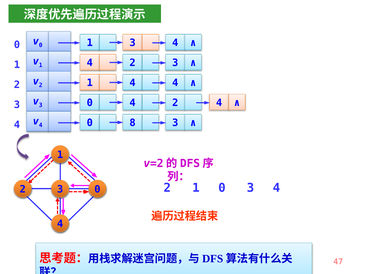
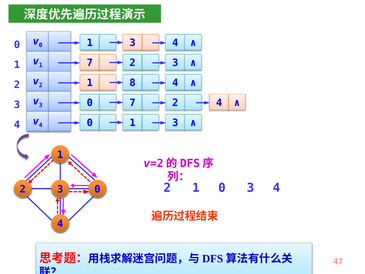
4: 4 -> 7 (90, 63)
2 1 4: 4 -> 8 (133, 83)
0 4: 4 -> 7 (133, 103)
4 0 8: 8 -> 1 (133, 123)
